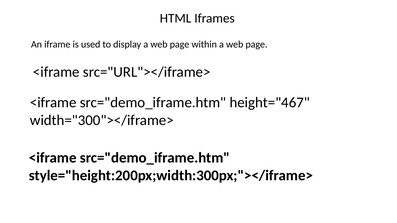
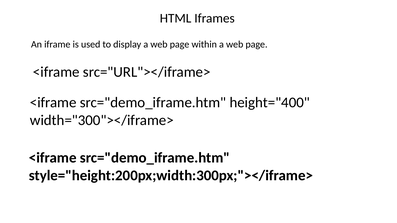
height="467: height="467 -> height="400 (270, 103)
